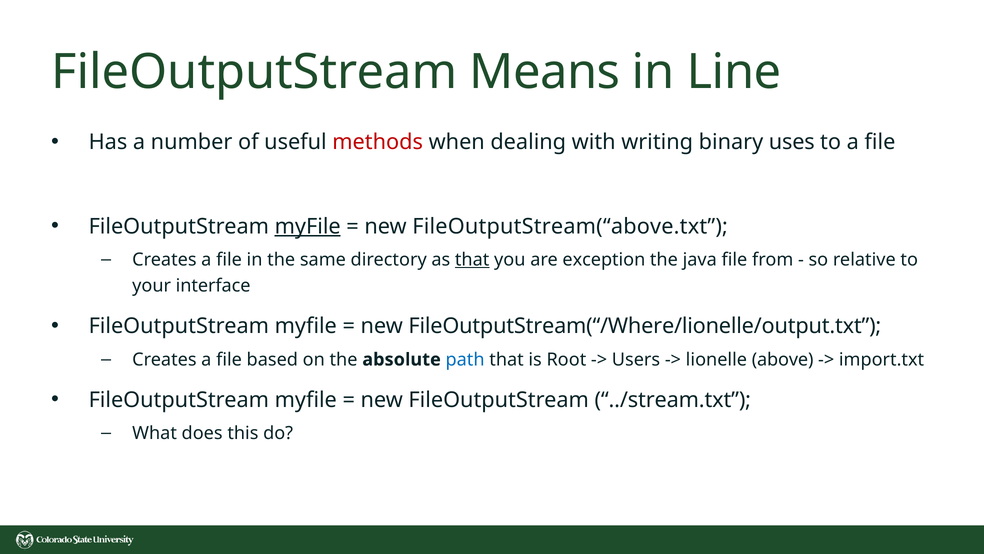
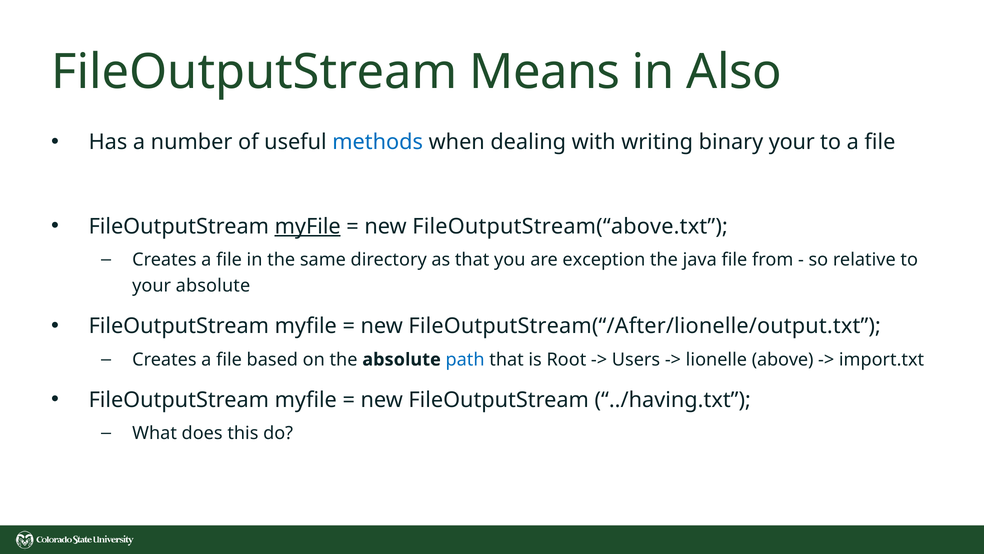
Line: Line -> Also (734, 72)
methods colour: red -> blue (378, 142)
binary uses: uses -> your (792, 142)
that underline: present -> none (472, 260)
your interface: interface -> absolute (213, 286)
FileOutputStream(“/Where/lionelle/output.txt: FileOutputStream(“/Where/lionelle/output.txt -> FileOutputStream(“/After/lionelle/output.txt (645, 326)
../stream.txt: ../stream.txt -> ../having.txt (673, 399)
